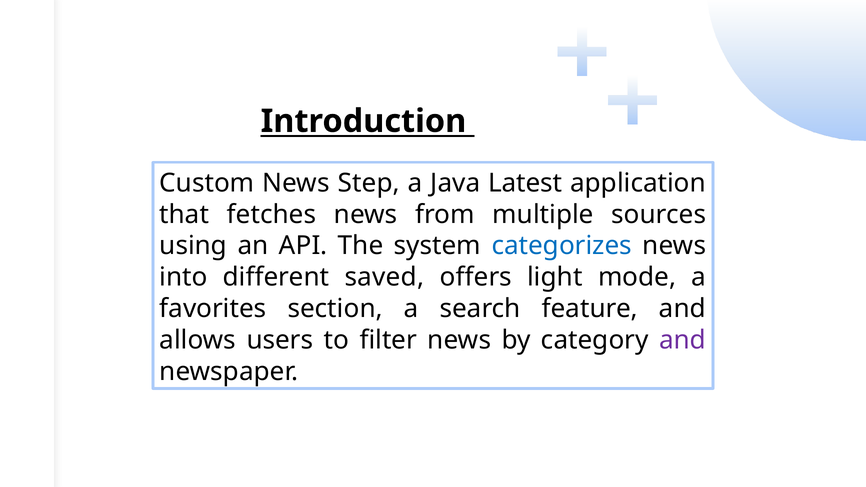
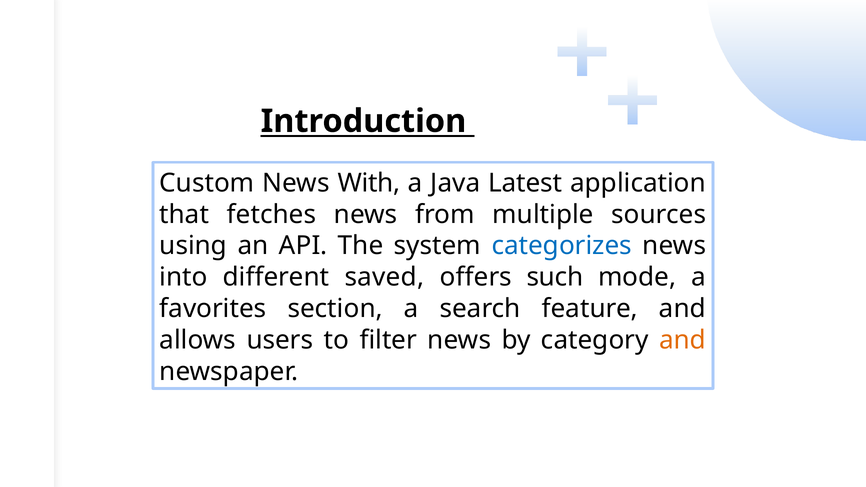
Step: Step -> With (369, 183)
light: light -> such (555, 277)
and colour: purple -> orange (683, 340)
